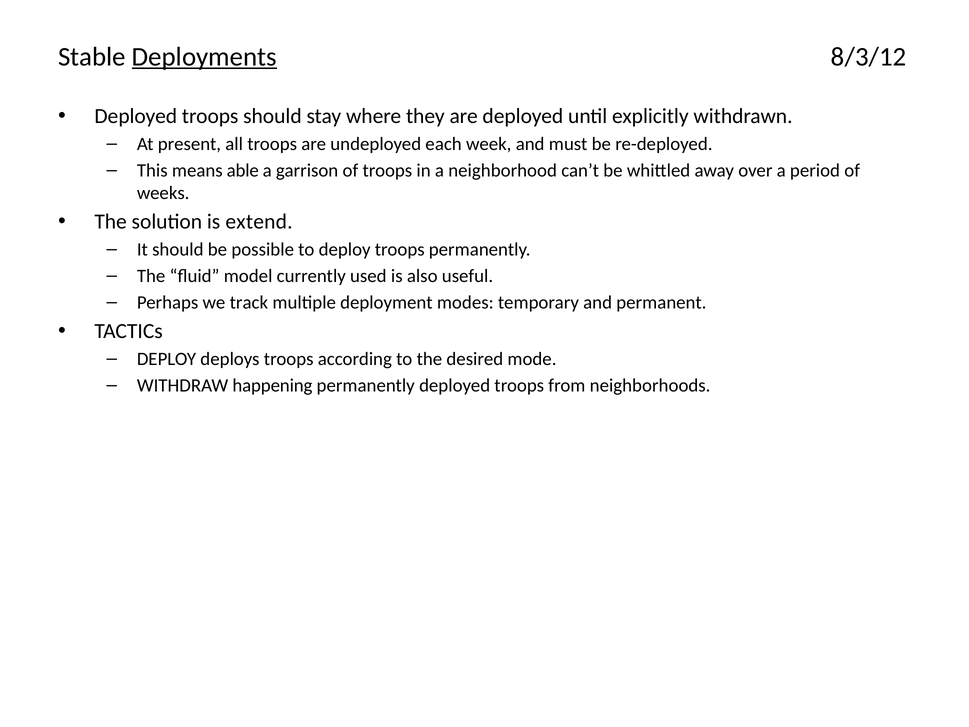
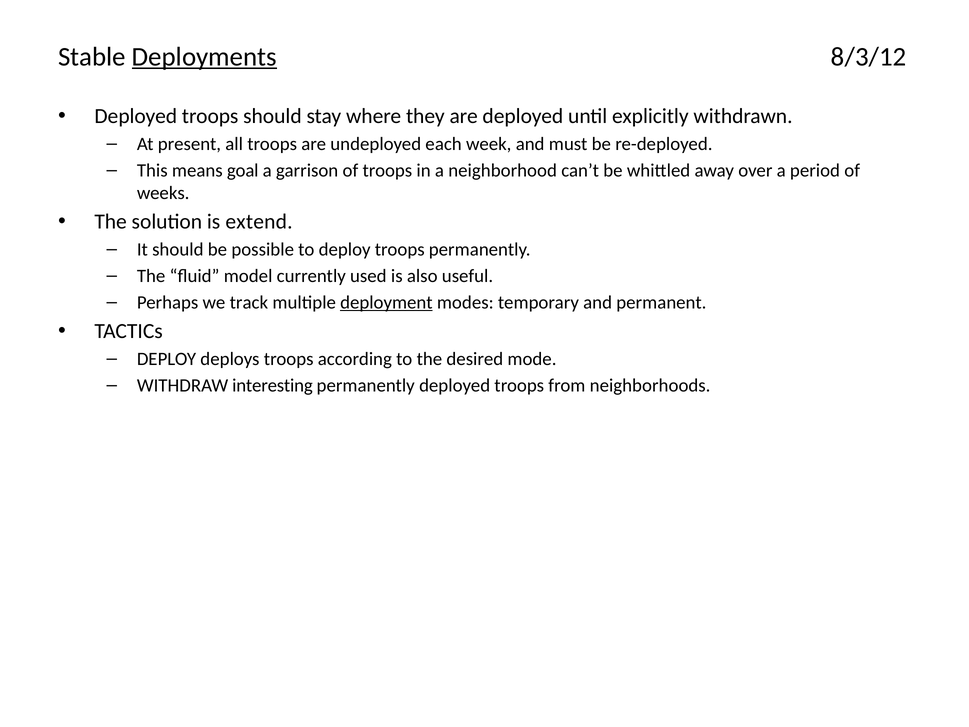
able: able -> goal (243, 170)
deployment underline: none -> present (386, 302)
happening: happening -> interesting (272, 385)
